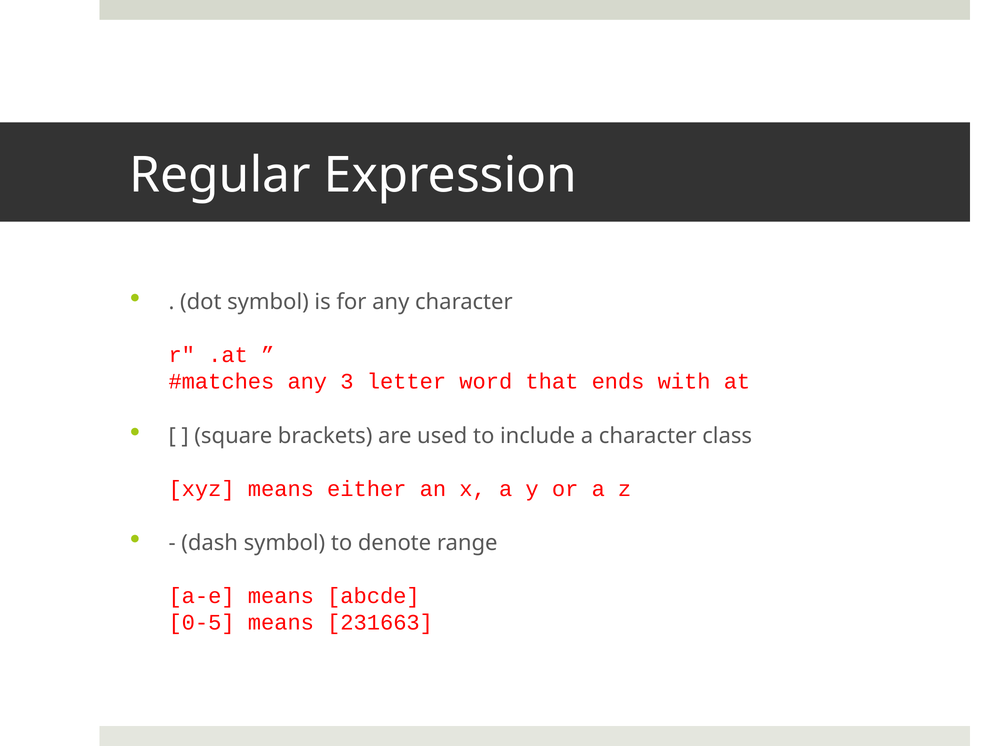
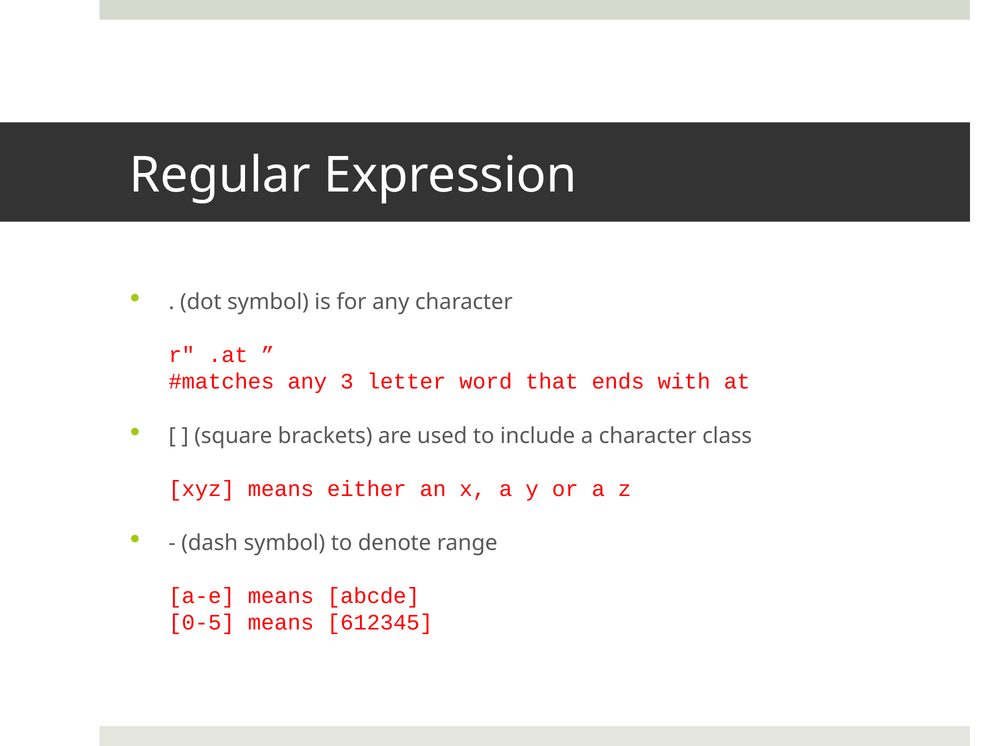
231663: 231663 -> 612345 (380, 623)
